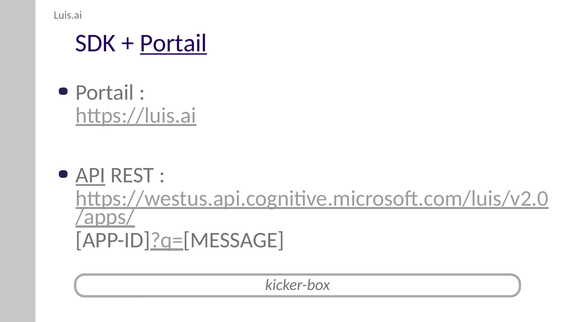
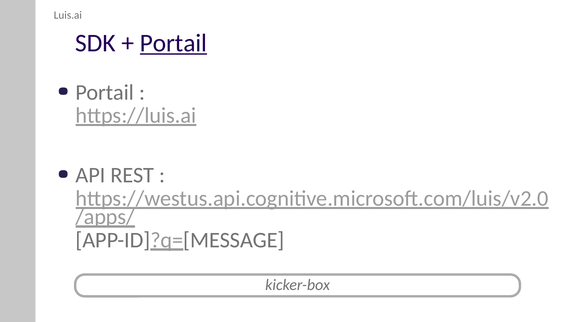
API underline: present -> none (91, 175)
